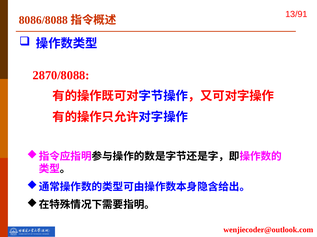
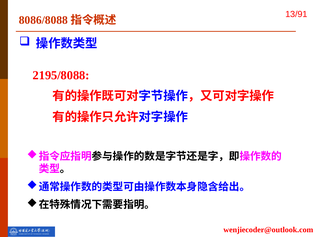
2870/8088: 2870/8088 -> 2195/8088 (61, 76)
